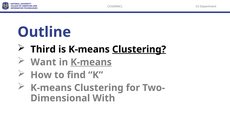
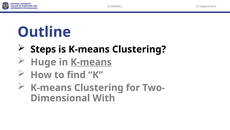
Third: Third -> Steps (43, 49)
Clustering underline: present -> none (139, 49)
Want: Want -> Huge (43, 62)
